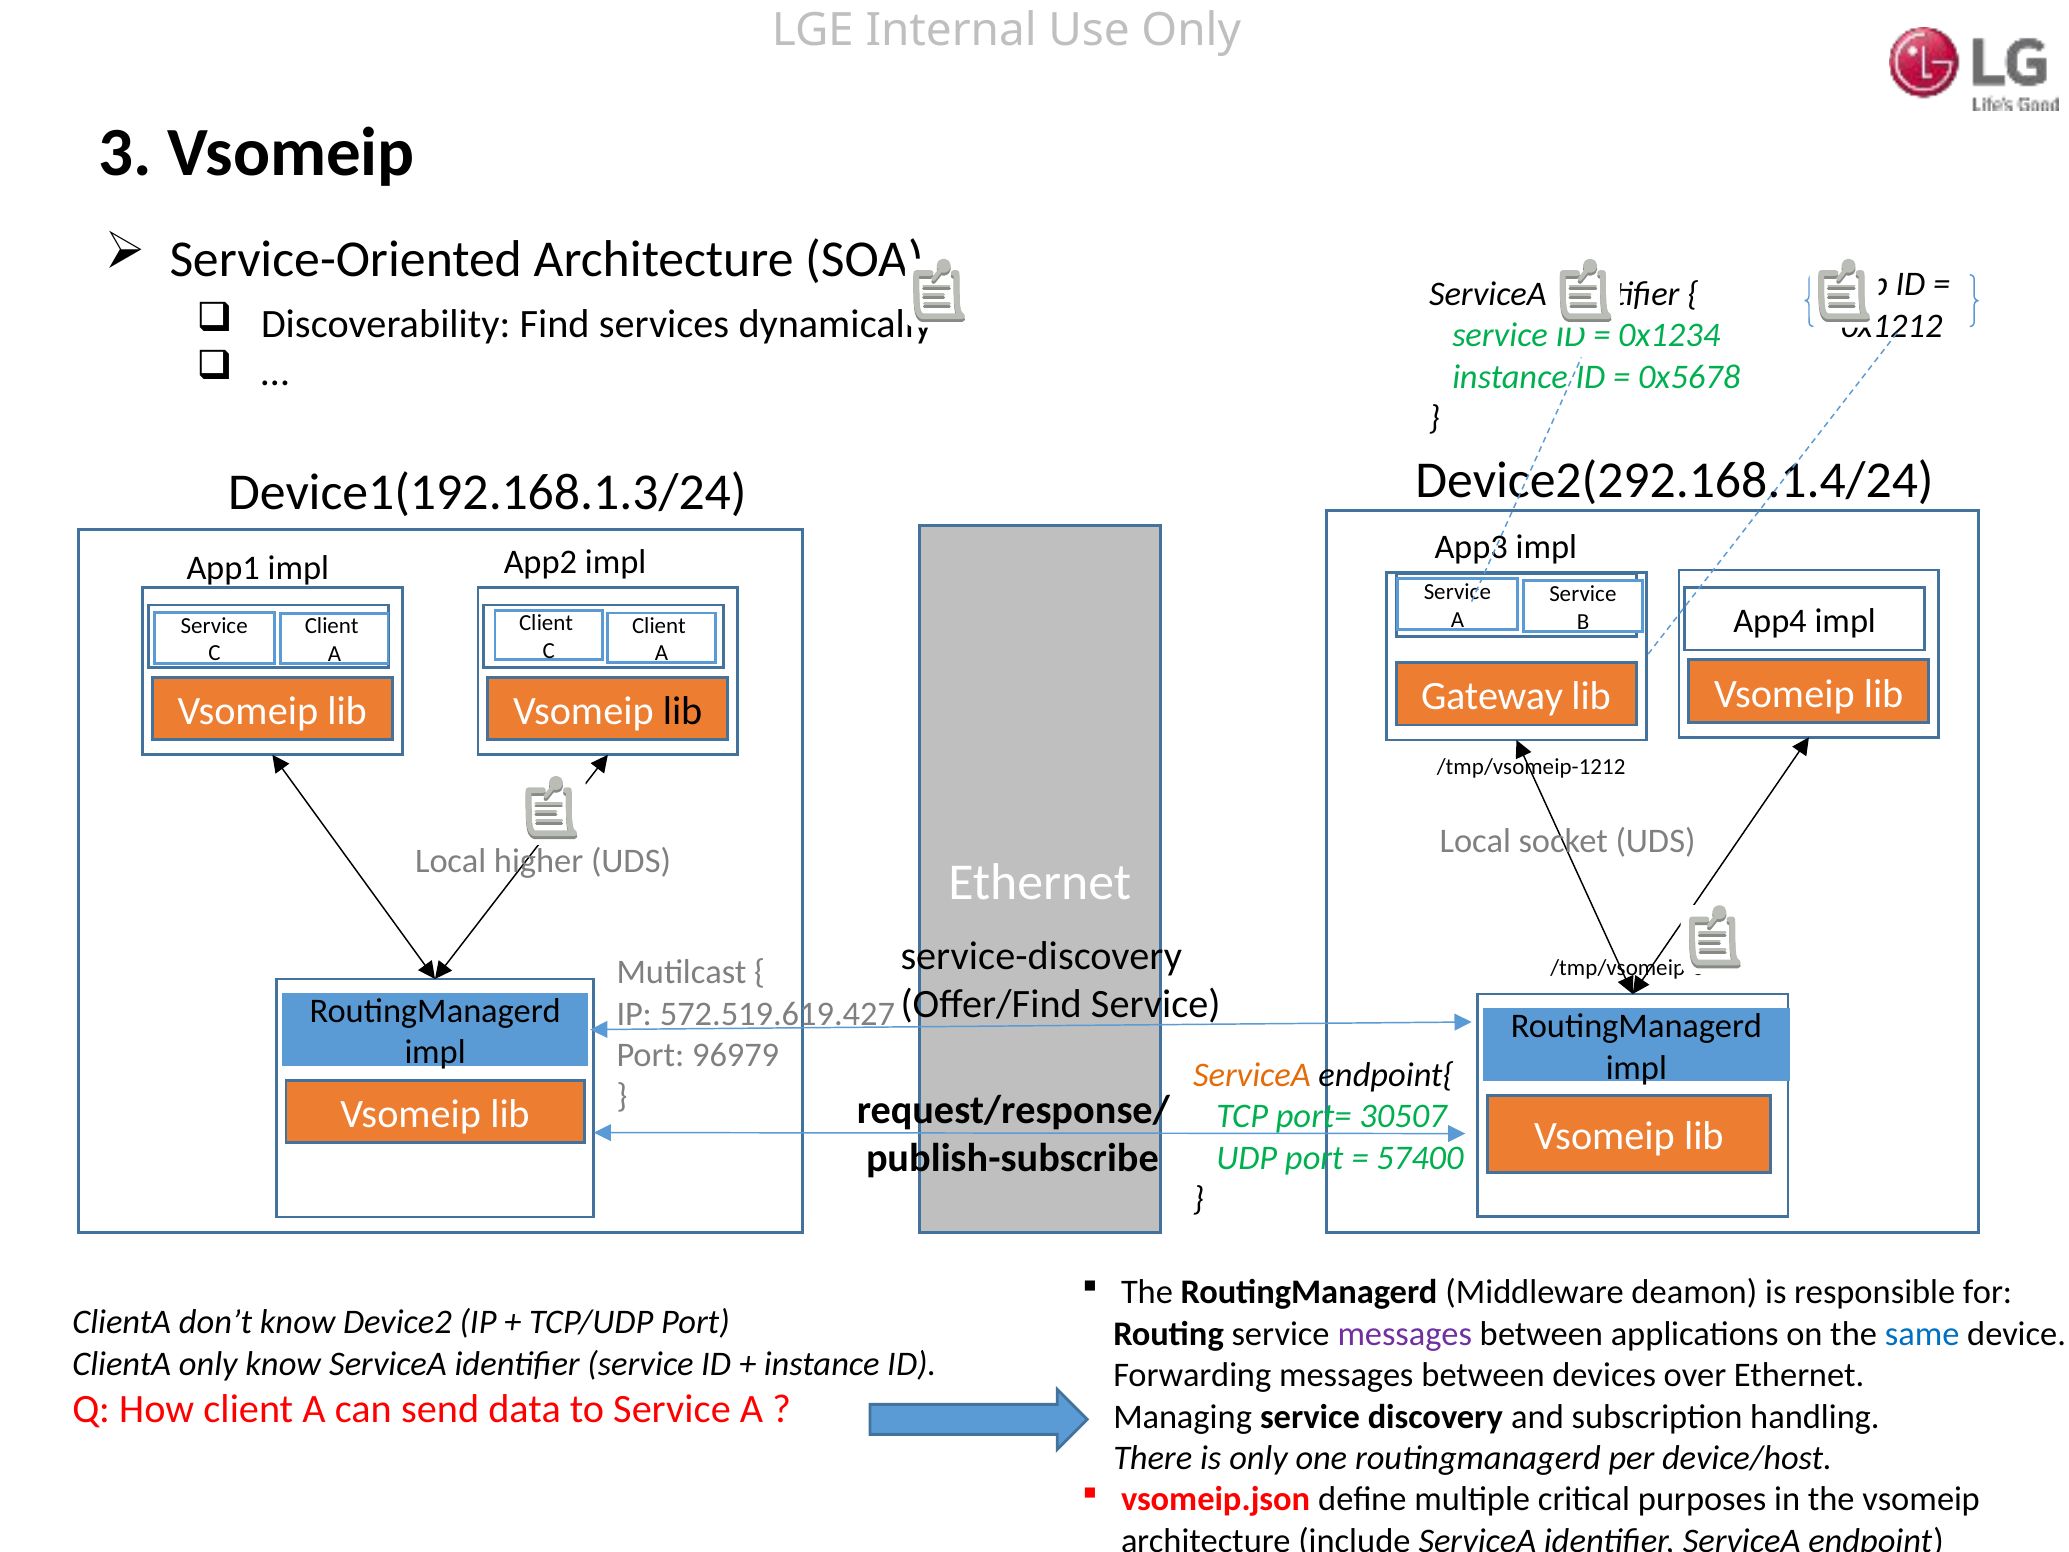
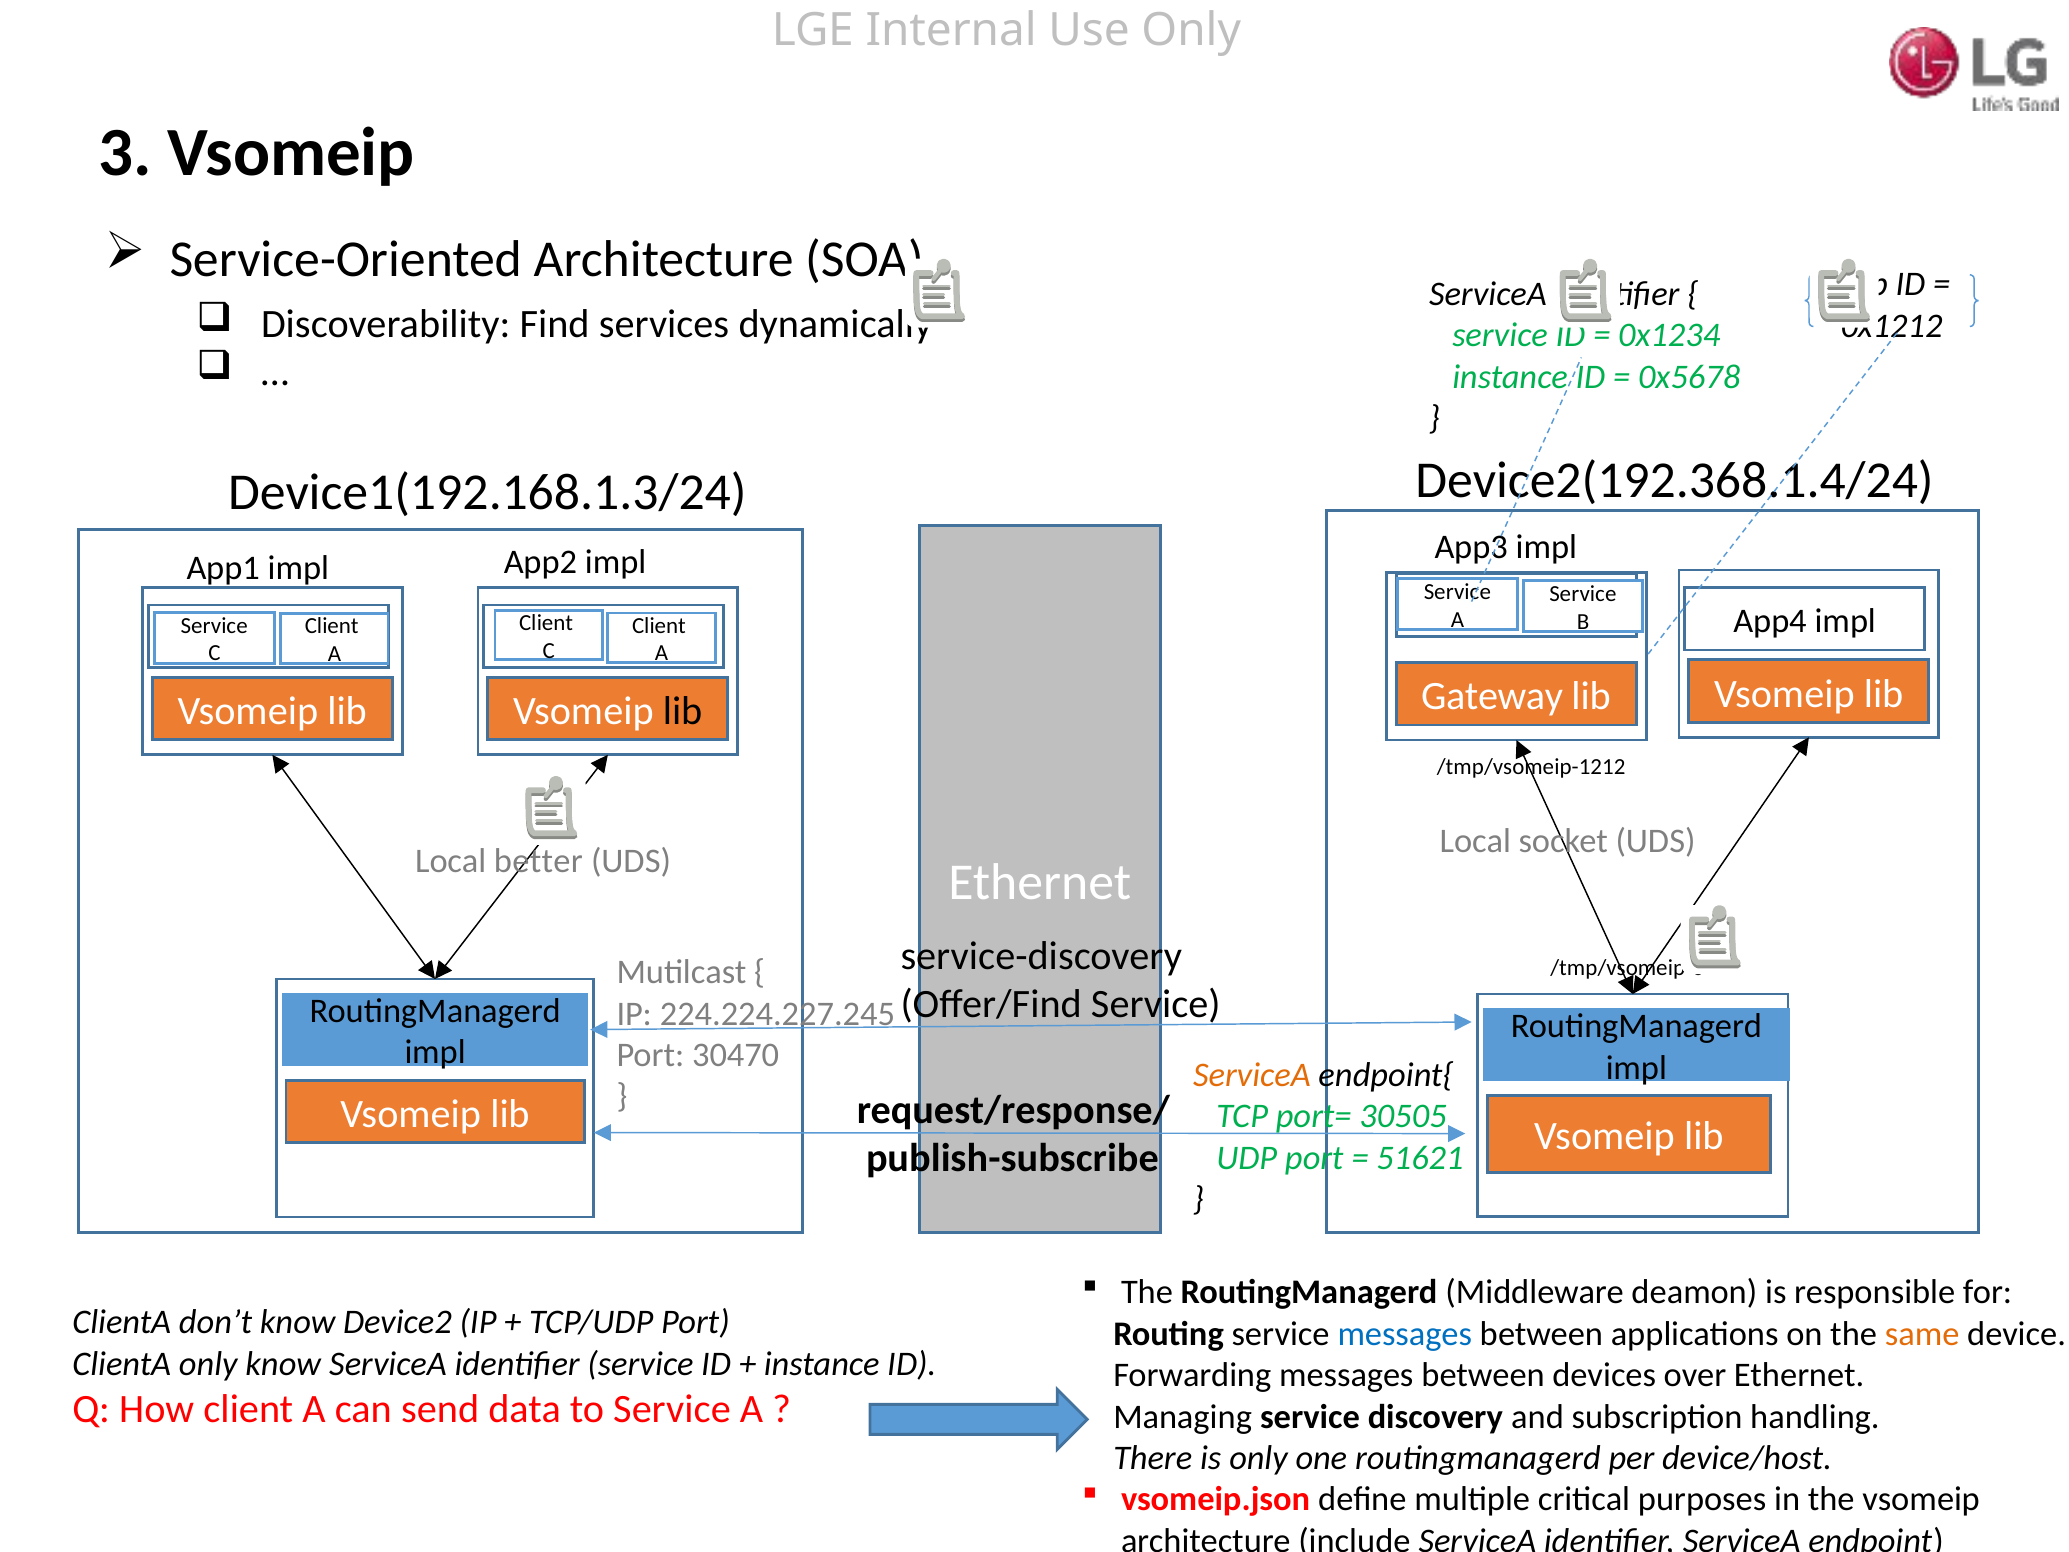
Device2(292.168.1.4/24: Device2(292.168.1.4/24 -> Device2(192.368.1.4/24 (1674, 480)
higher: higher -> better (538, 861)
572.519.619.427: 572.519.619.427 -> 224.224.227.245 (777, 1014)
96979: 96979 -> 30470 (736, 1055)
30507: 30507 -> 30505 (1403, 1116)
57400: 57400 -> 51621 (1420, 1158)
messages colour: purple -> blue (1405, 1334)
same colour: blue -> orange (1922, 1334)
